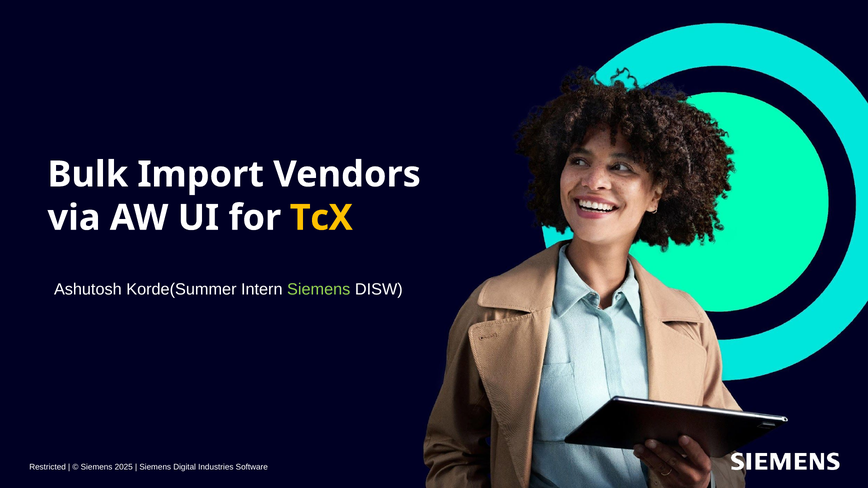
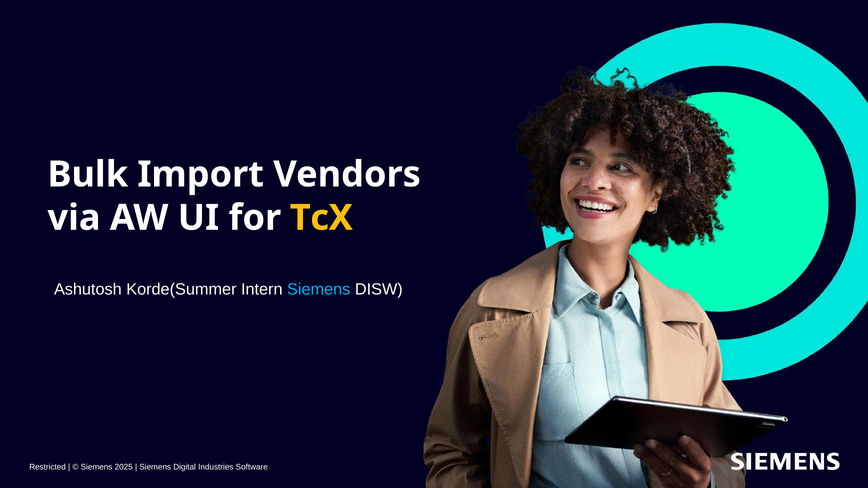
Siemens colour: light green -> light blue (319, 290)
